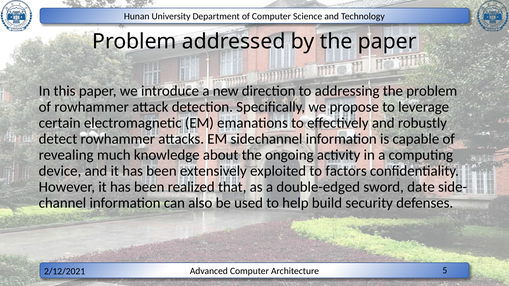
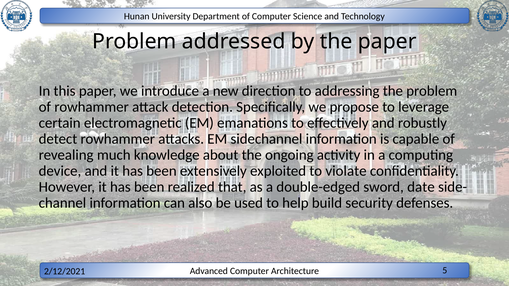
factors: factors -> violate (346, 171)
